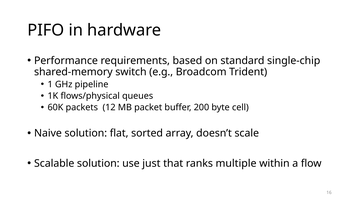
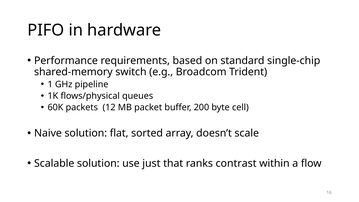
multiple: multiple -> contrast (236, 163)
